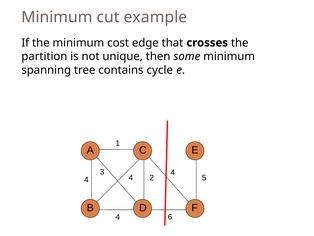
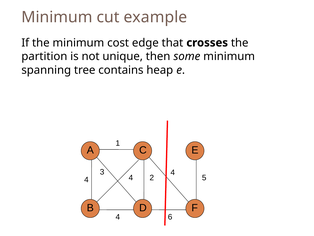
cycle: cycle -> heap (160, 70)
